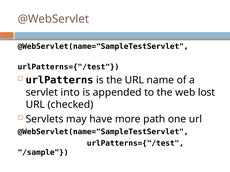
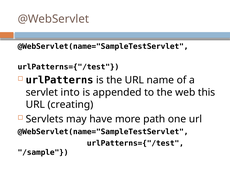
lost: lost -> this (207, 93)
checked: checked -> creating (70, 105)
